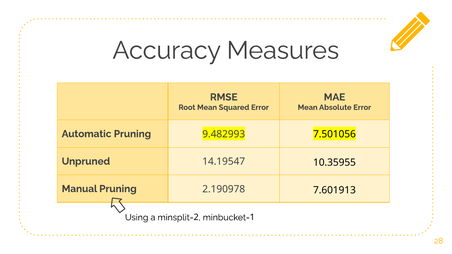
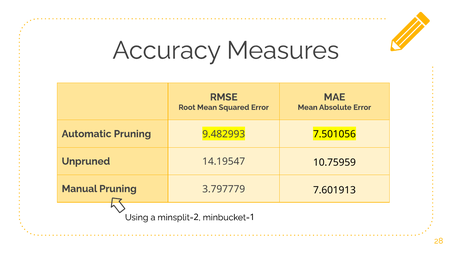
10.35955: 10.35955 -> 10.75959 (334, 163)
2.190978: 2.190978 -> 3.797779 (224, 189)
